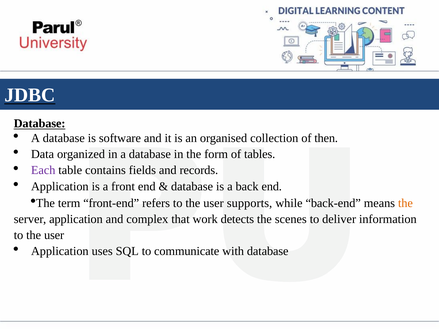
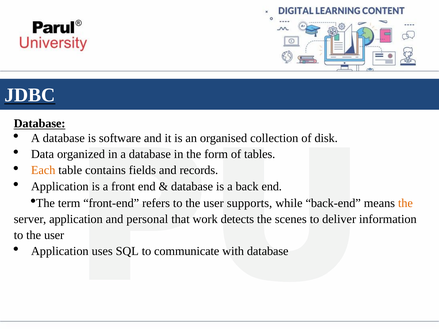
then: then -> disk (326, 138)
Each colour: purple -> orange (43, 170)
complex: complex -> personal (147, 219)
